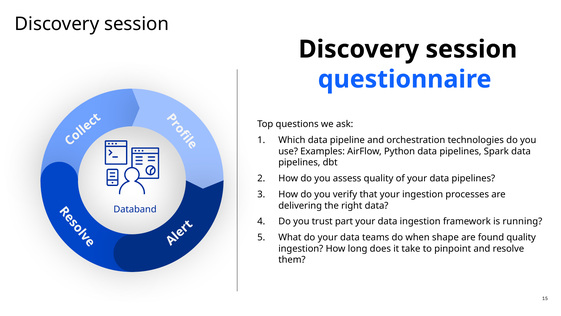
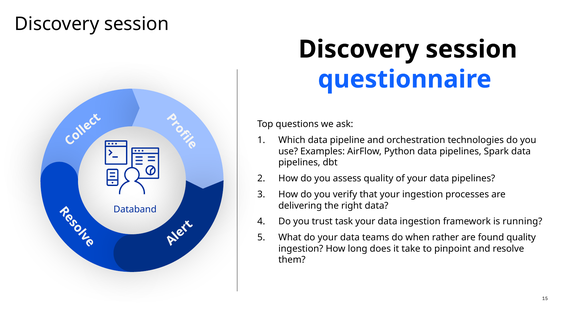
part: part -> task (344, 221)
shape: shape -> rather (446, 237)
